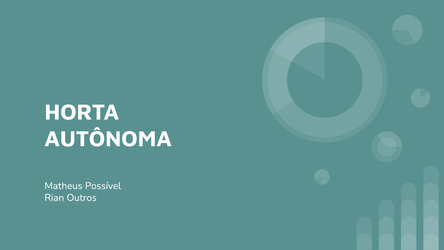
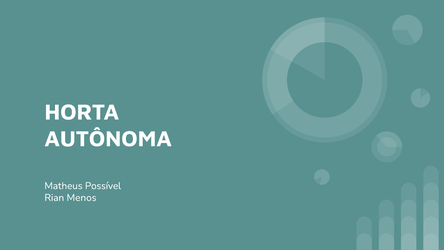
Outros: Outros -> Menos (82, 197)
